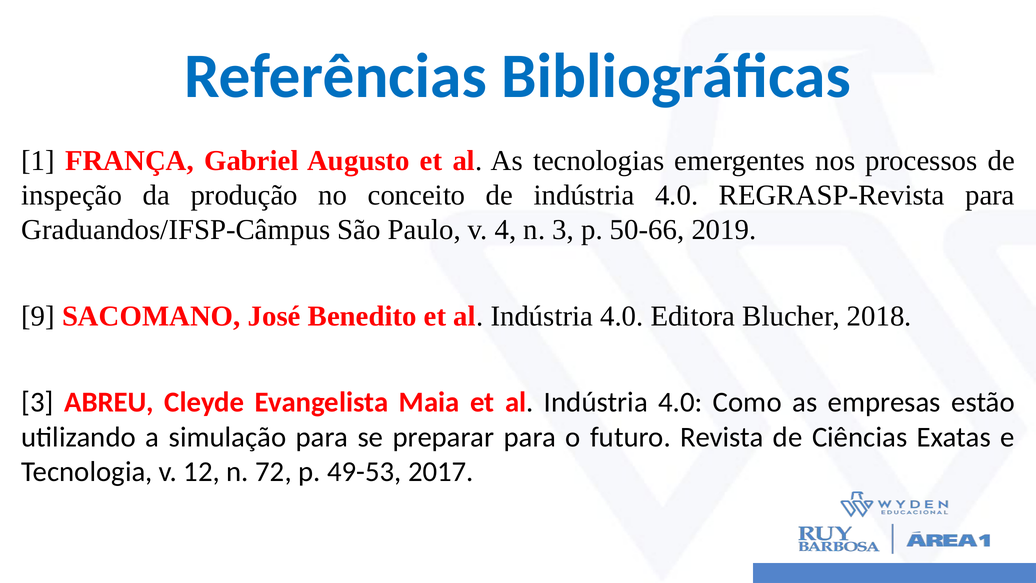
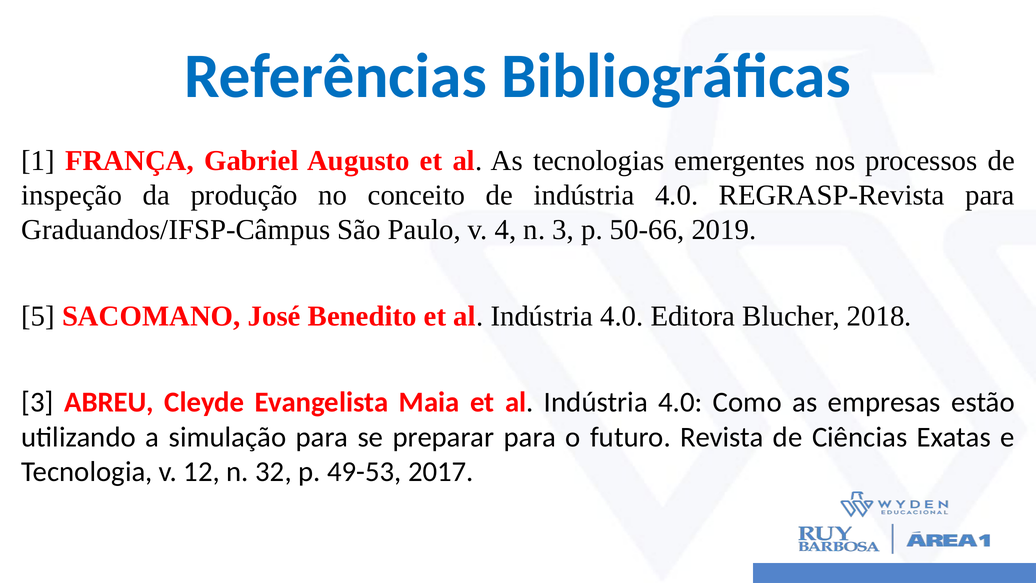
9: 9 -> 5 (38, 316)
72: 72 -> 32 (273, 471)
